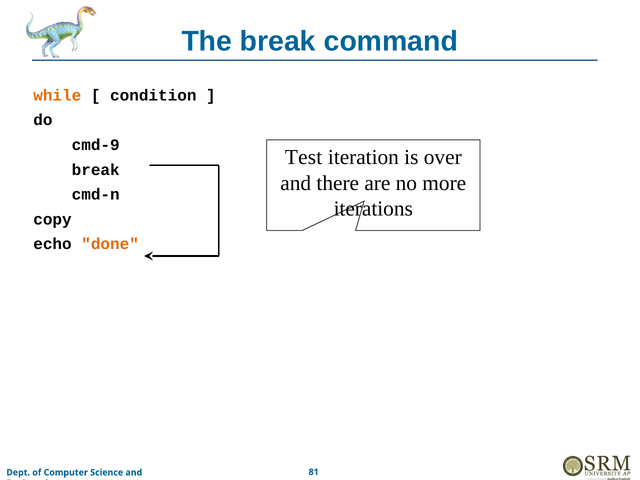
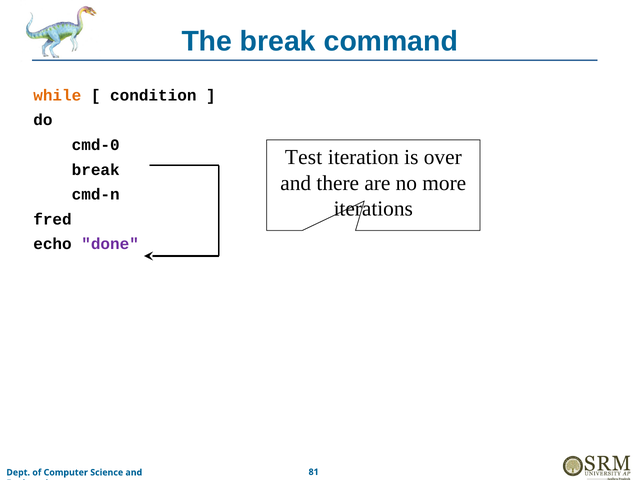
cmd-9: cmd-9 -> cmd-0 (96, 145)
copy: copy -> fred (52, 219)
done colour: orange -> purple (110, 244)
